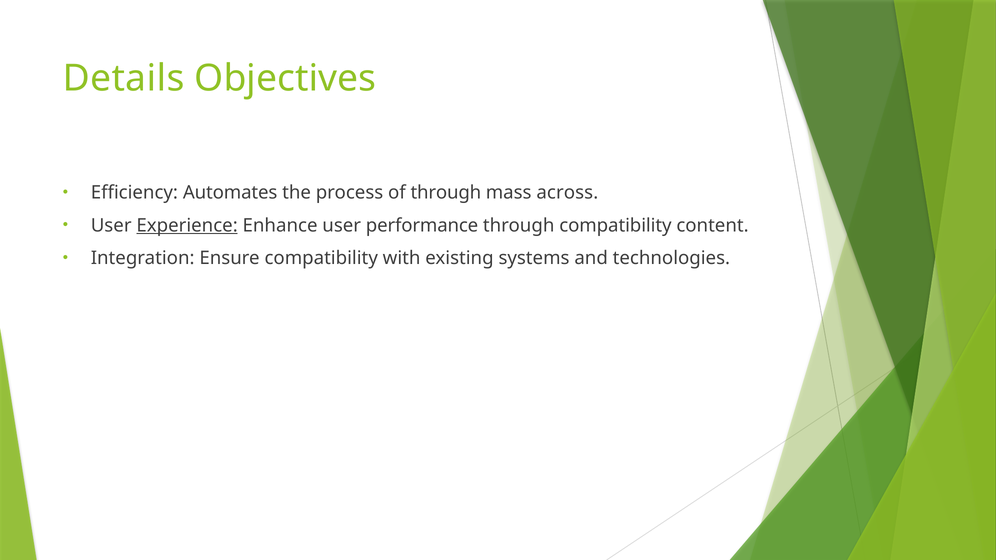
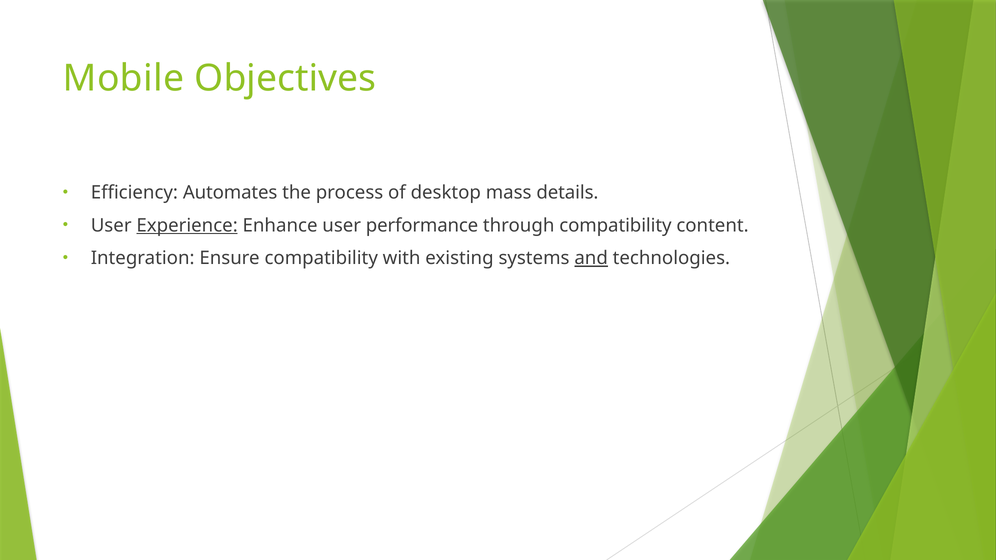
Details: Details -> Mobile (124, 79)
of through: through -> desktop (446, 193)
across: across -> details (567, 193)
and underline: none -> present (591, 258)
